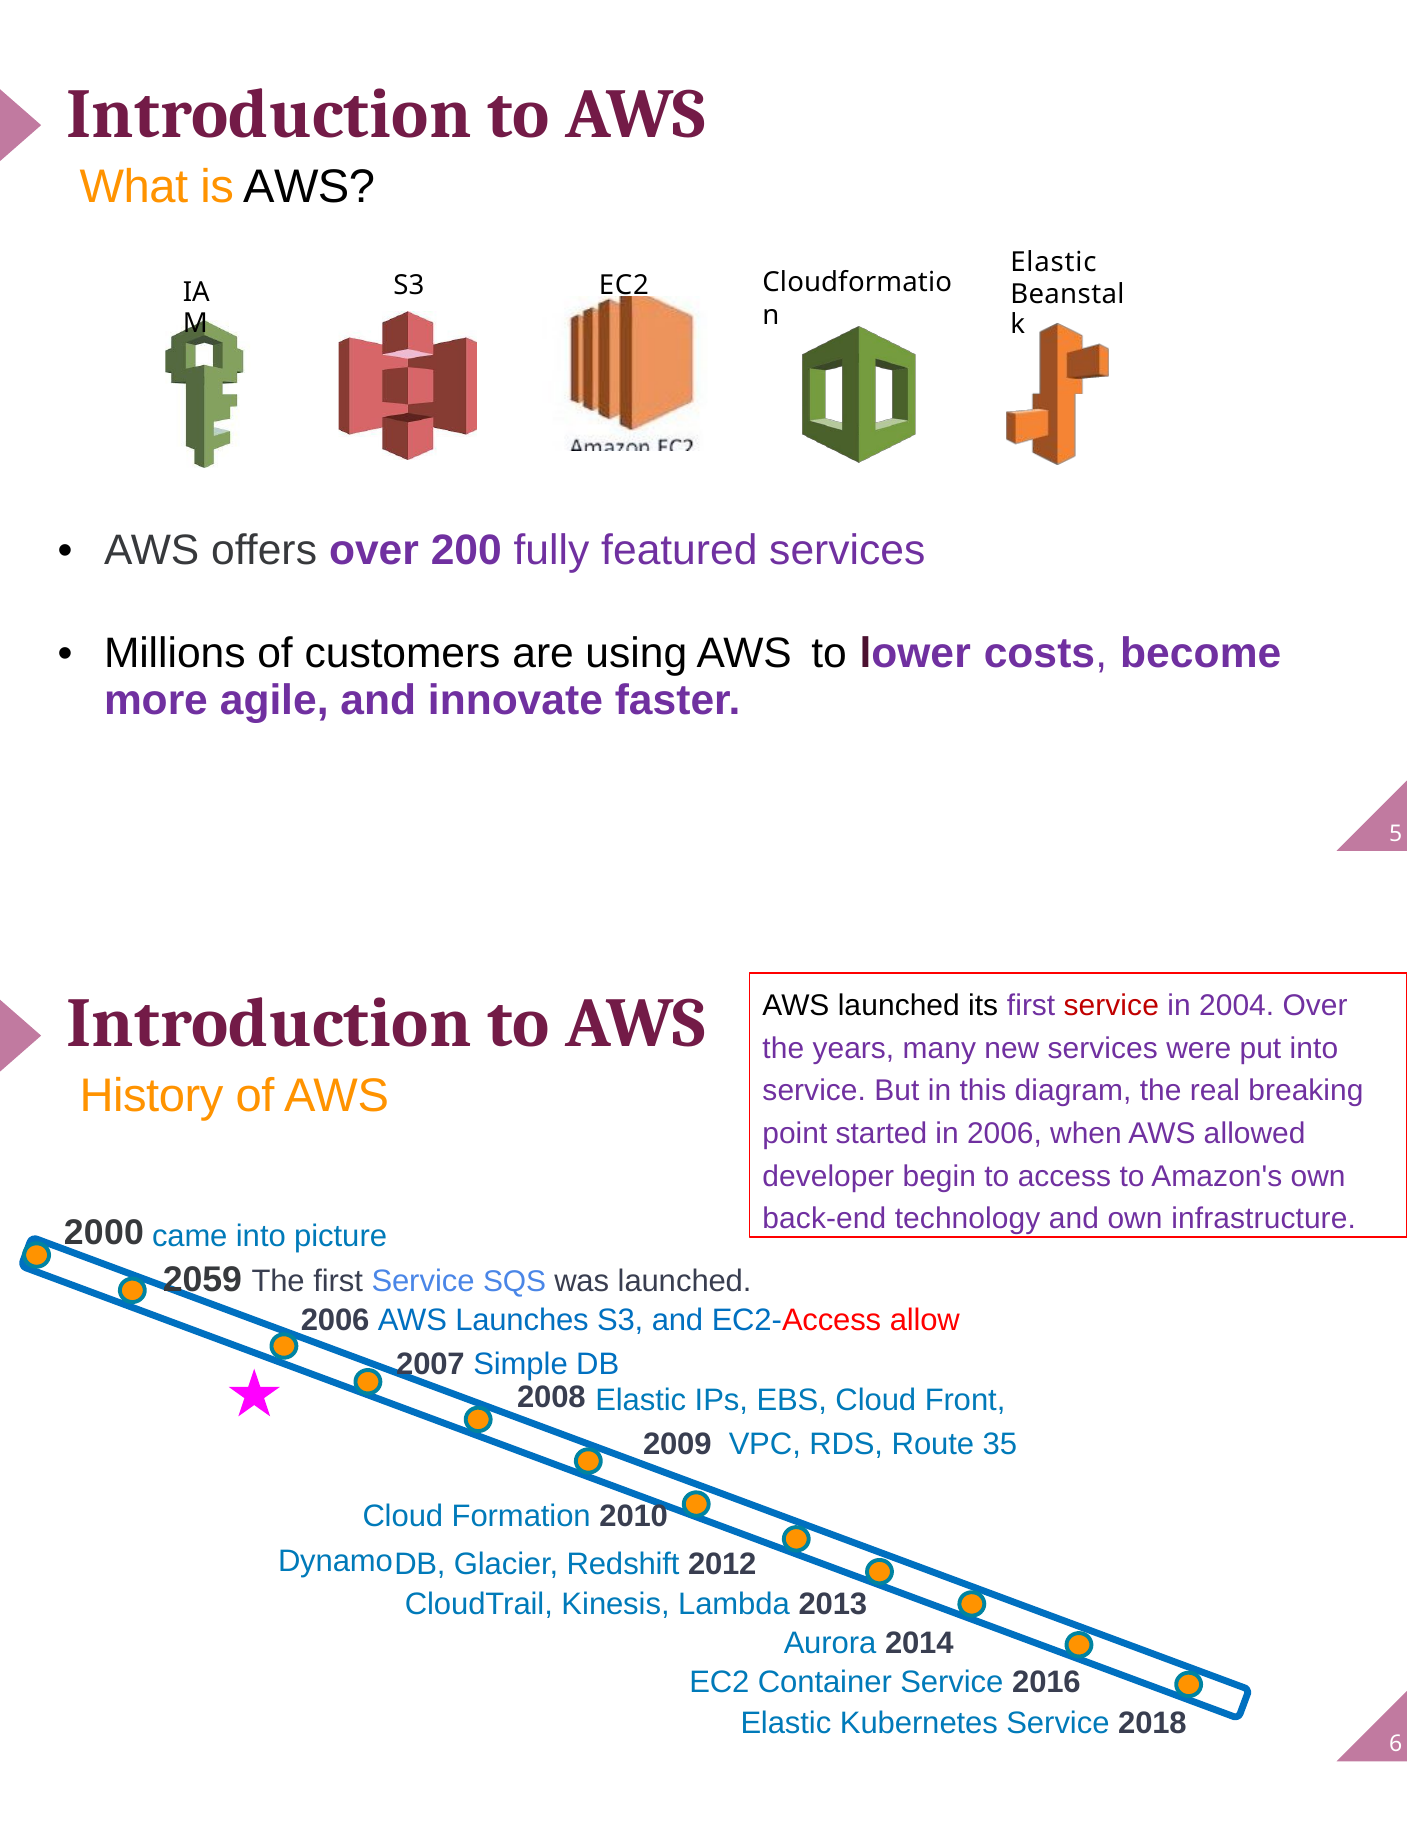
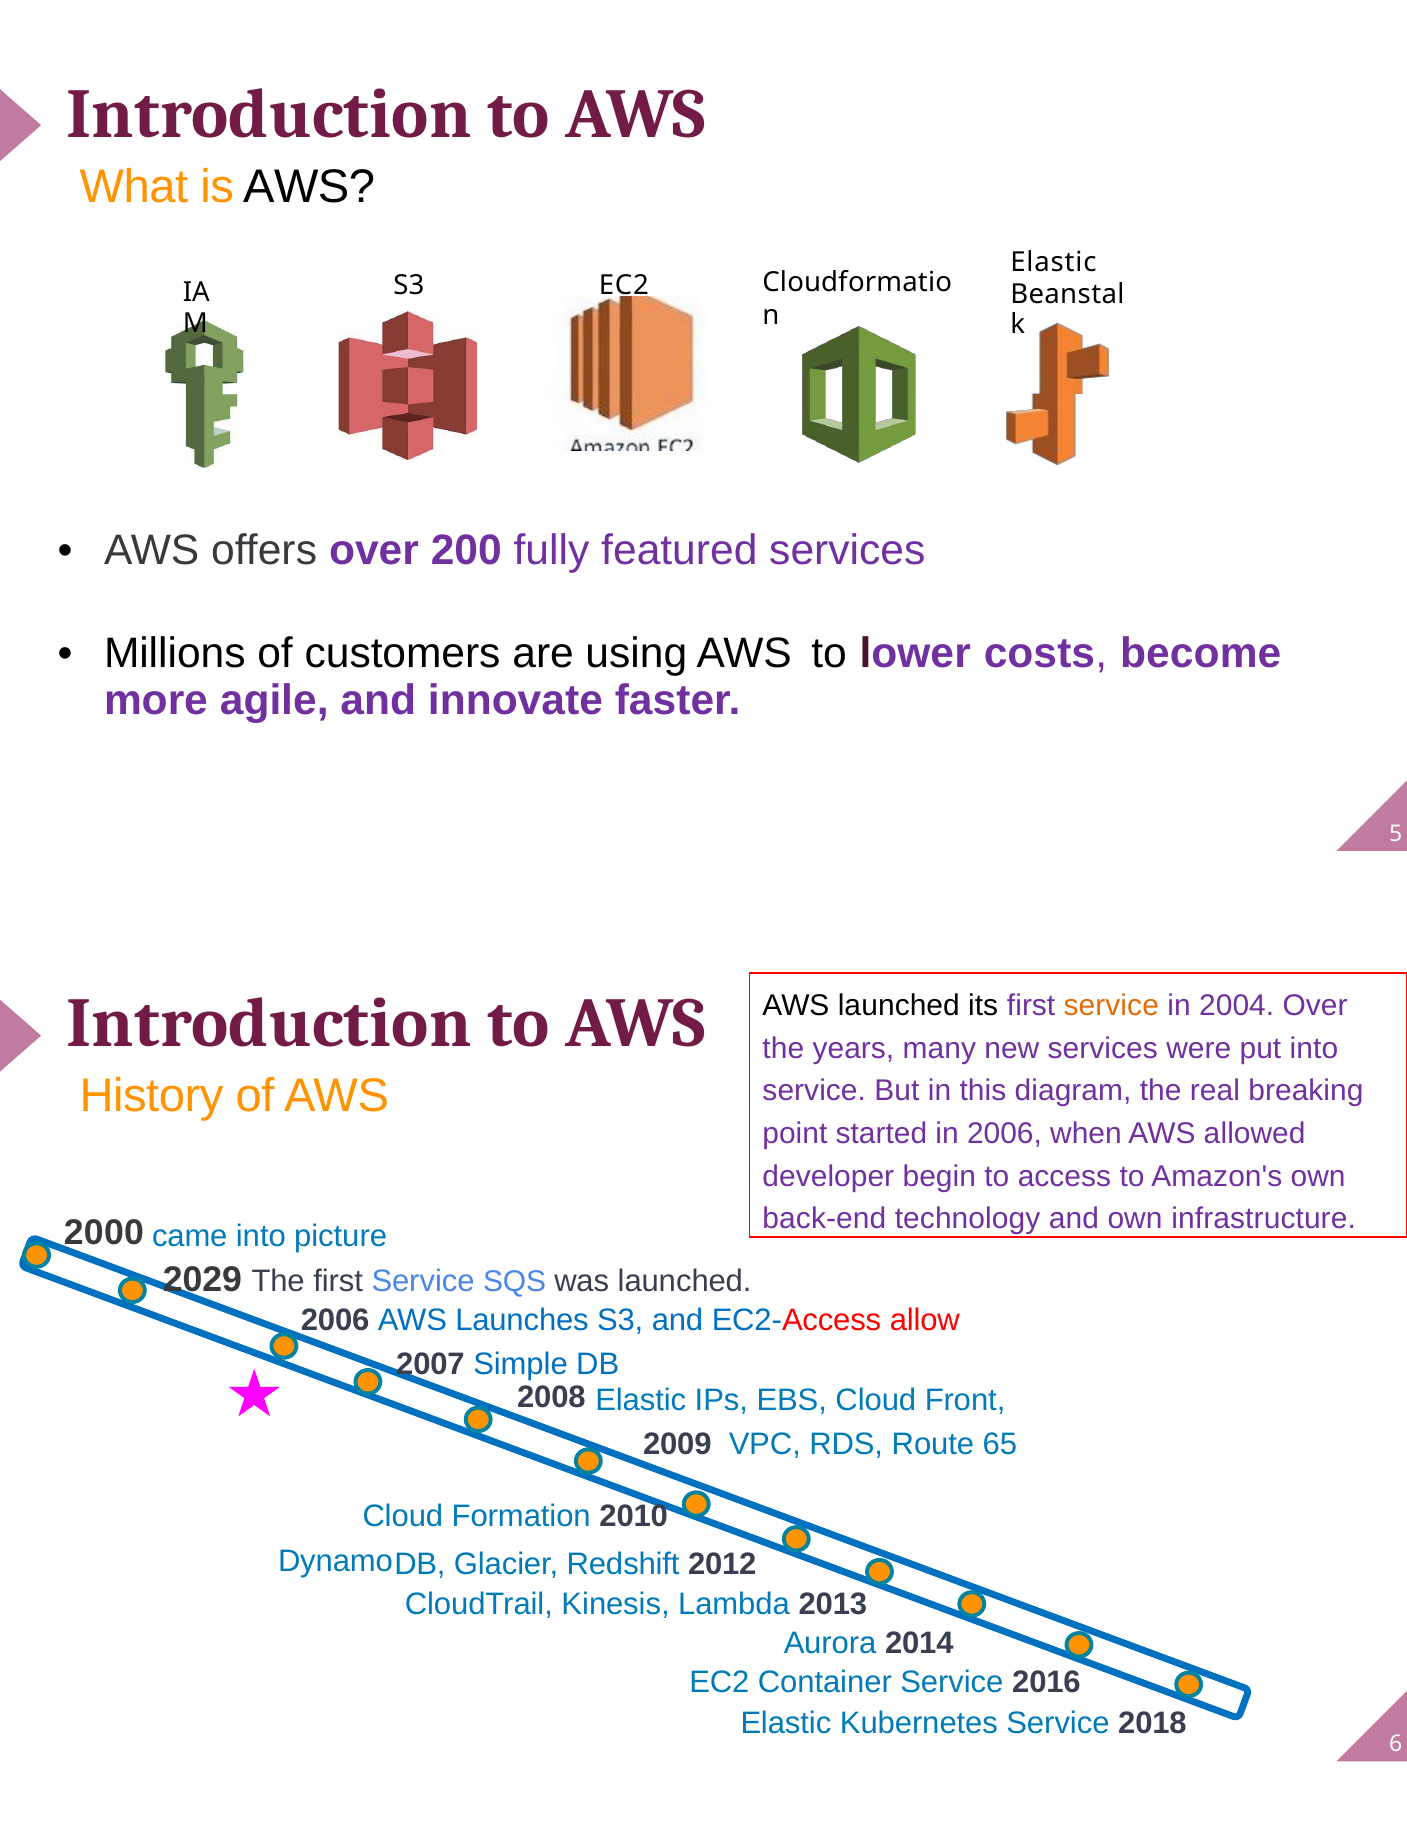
service colour: red -> orange (1111, 1006)
2059: 2059 -> 2029 (202, 1279)
35: 35 -> 65 (1000, 1445)
